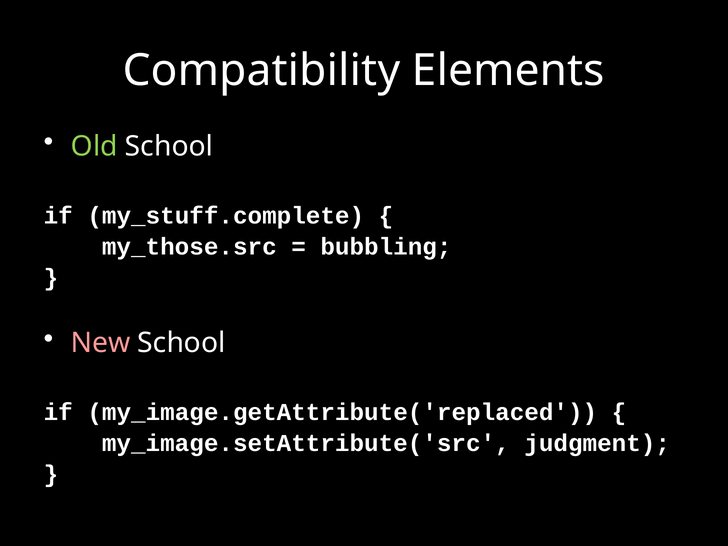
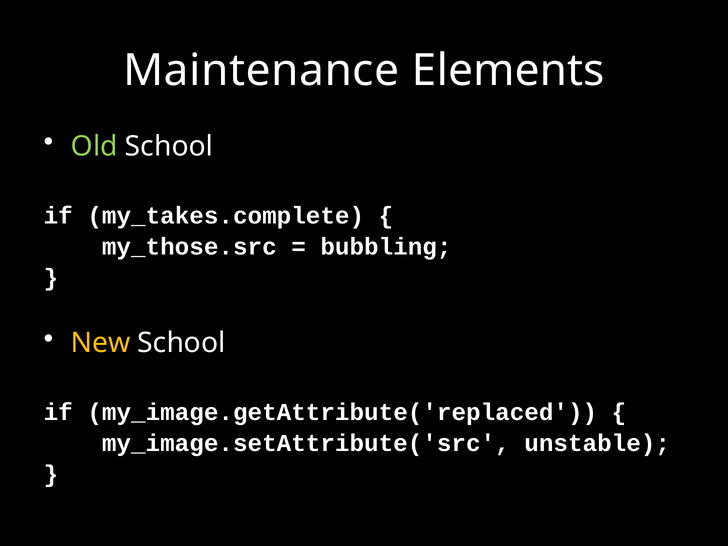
Compatibility: Compatibility -> Maintenance (261, 70)
my_stuff.complete: my_stuff.complete -> my_takes.complete (226, 216)
New colour: pink -> yellow (101, 343)
judgment: judgment -> unstable (597, 443)
